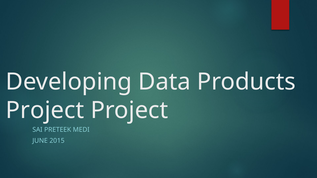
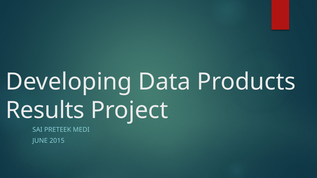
Project: Project -> Results (45, 110)
